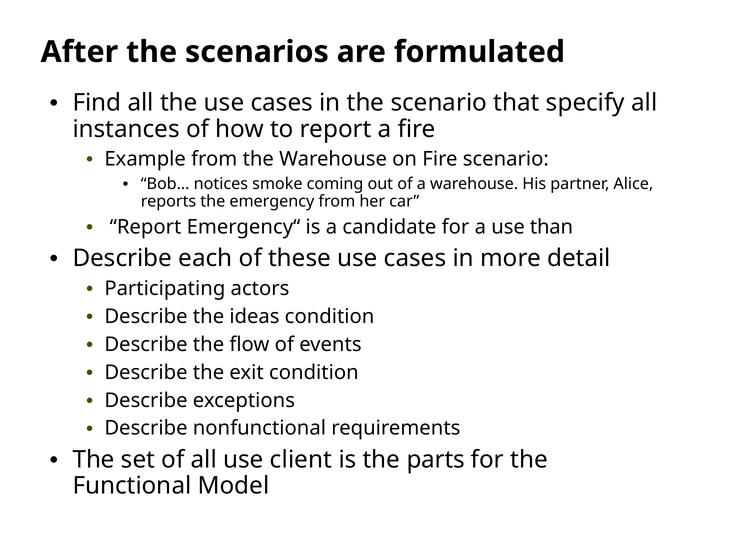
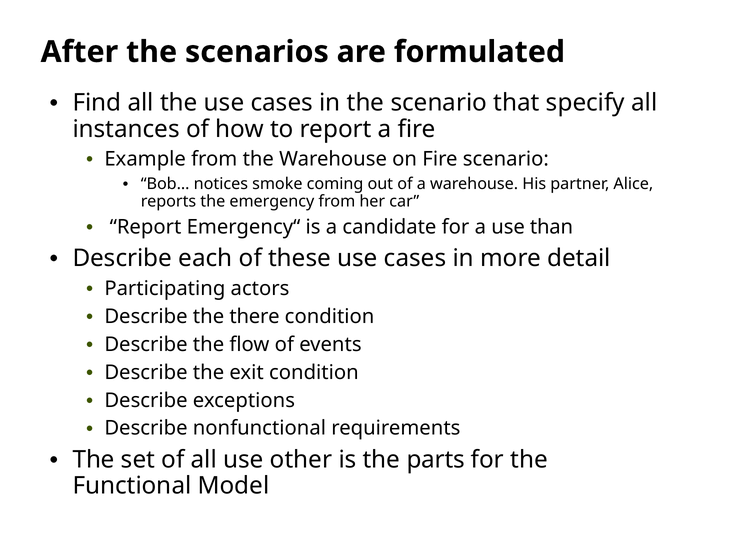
ideas: ideas -> there (255, 316)
client: client -> other (301, 459)
